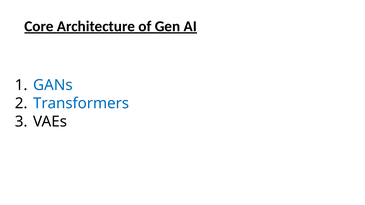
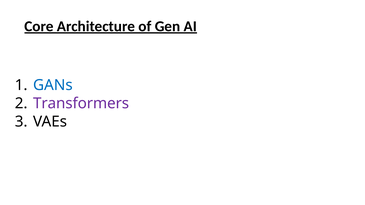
Transformers colour: blue -> purple (81, 104)
